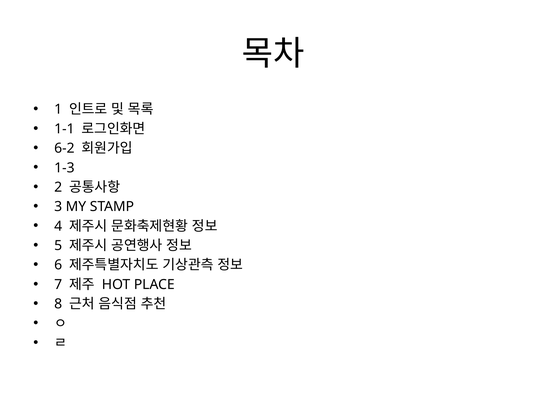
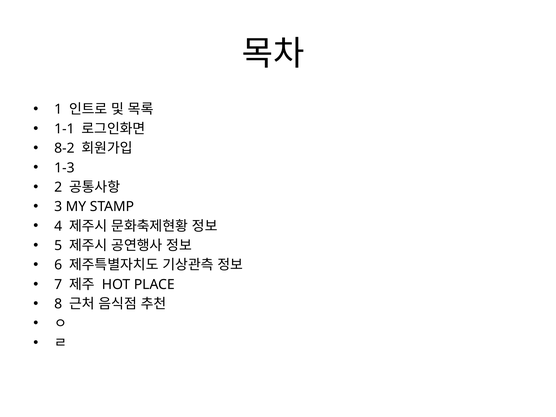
6-2: 6-2 -> 8-2 (64, 148)
